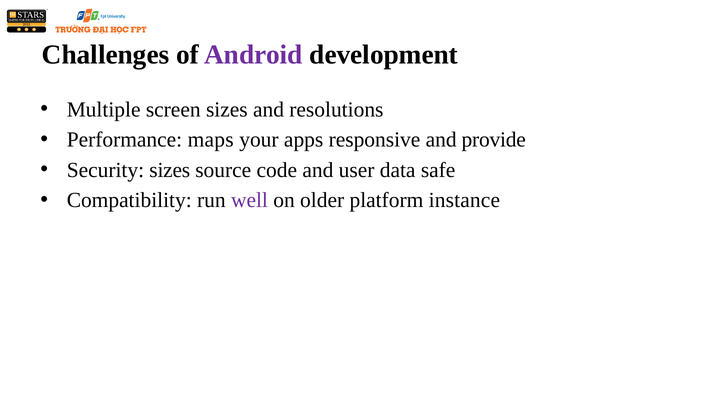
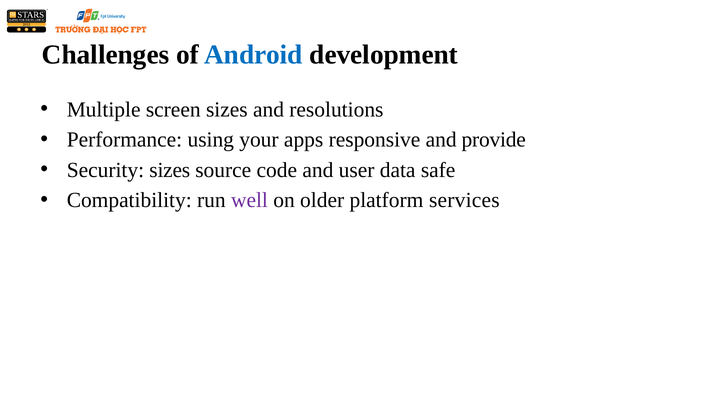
Android colour: purple -> blue (253, 55)
maps: maps -> using (211, 140)
instance: instance -> services (464, 200)
